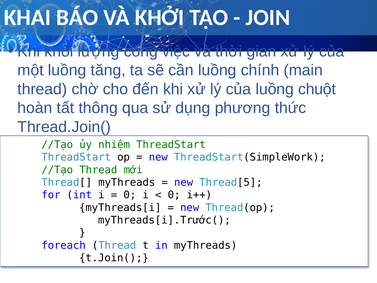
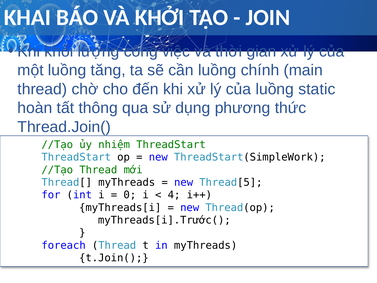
chuột: chuột -> static (317, 89)
0: 0 -> 4 (174, 195)
